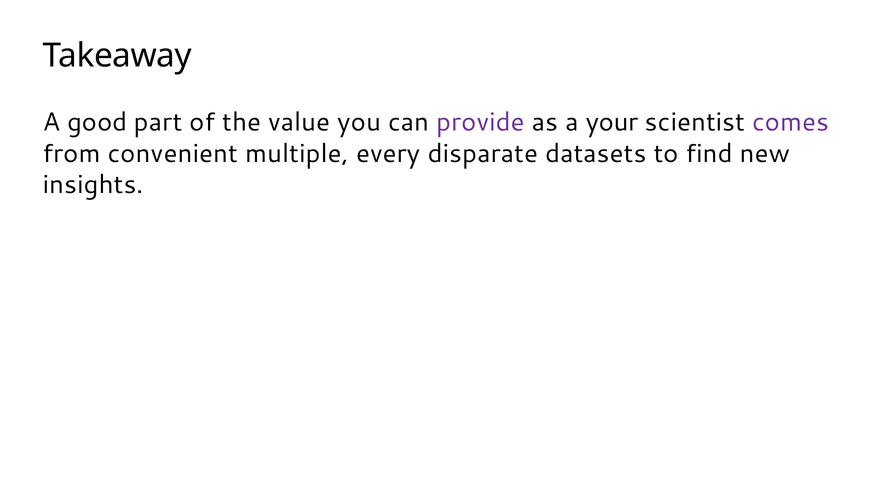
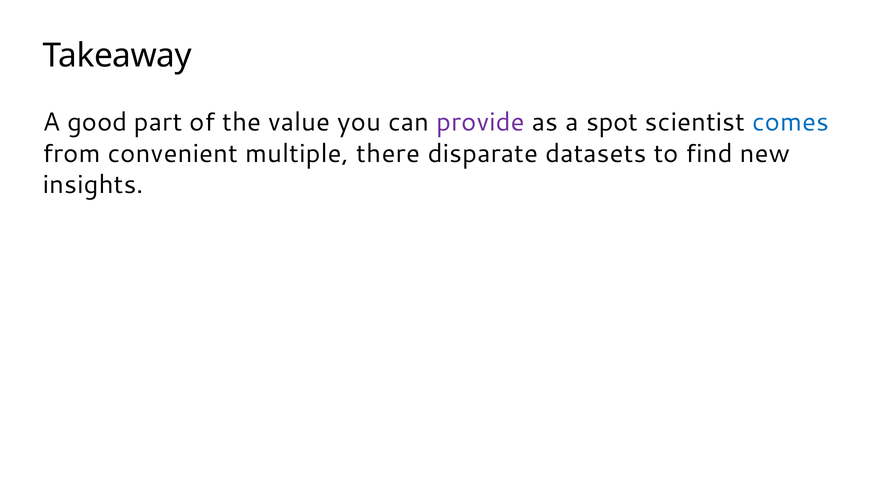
your: your -> spot (612, 122)
comes colour: purple -> blue (791, 122)
every: every -> there (388, 153)
